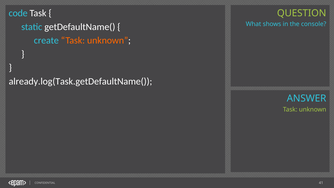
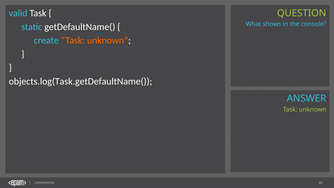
code: code -> valid (18, 13)
already.log(Task.getDefaultName(: already.log(Task.getDefaultName( -> objects.log(Task.getDefaultName( (80, 81)
